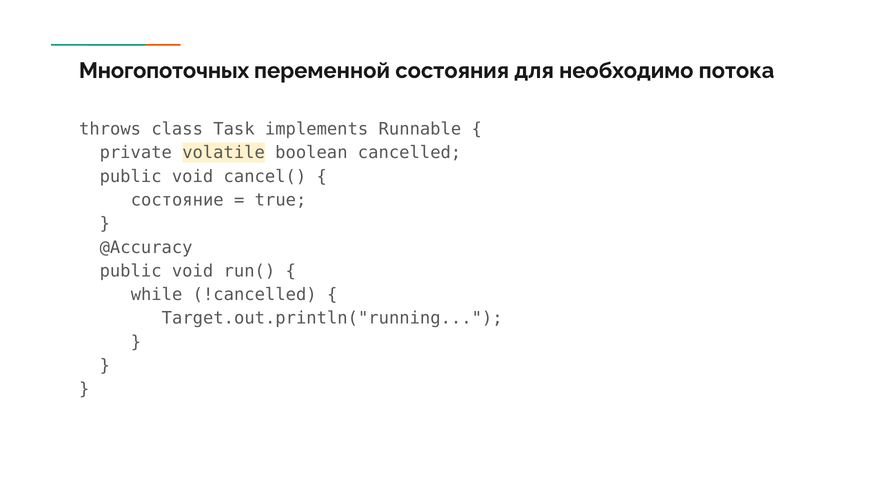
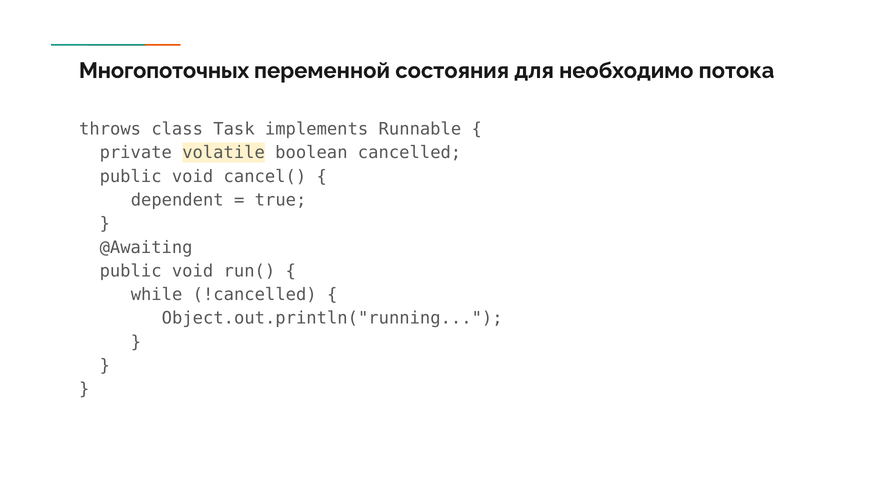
состояние: состояние -> dependent (177, 200)
@Accuracy: @Accuracy -> @Awaiting (146, 247)
Target.out.println("running: Target.out.println("running -> Object.out.println("running (332, 318)
